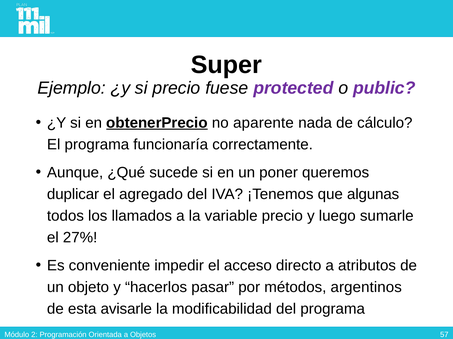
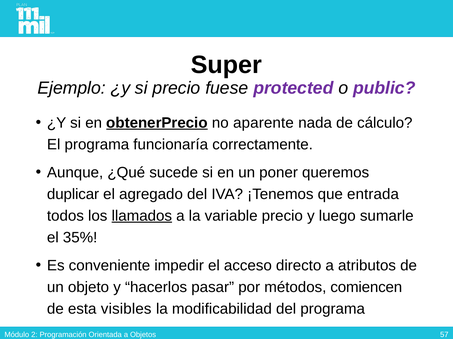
algunas: algunas -> entrada (373, 195)
llamados underline: none -> present (142, 216)
27%: 27% -> 35% (80, 238)
argentinos: argentinos -> comiencen (366, 288)
avisarle: avisarle -> visibles (126, 310)
